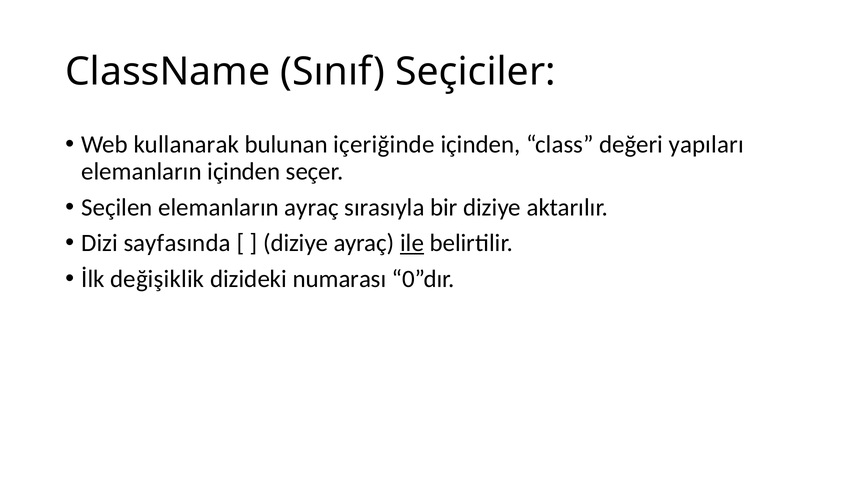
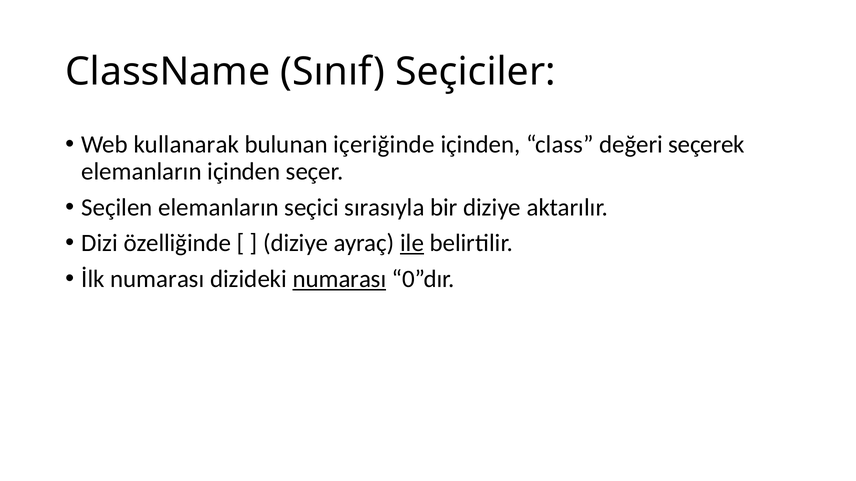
yapıları: yapıları -> seçerek (706, 145)
elemanların ayraç: ayraç -> seçici (312, 208)
sayfasında: sayfasında -> özelliğinde (177, 243)
İlk değişiklik: değişiklik -> numarası (157, 279)
numarası underline: none -> present (339, 279)
